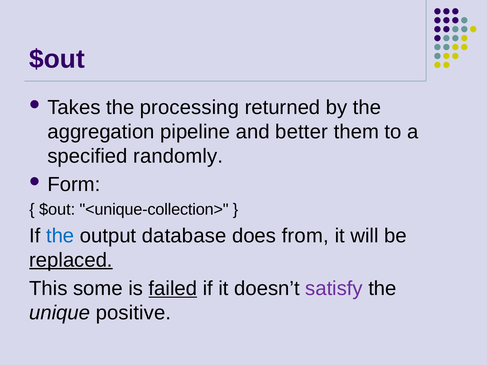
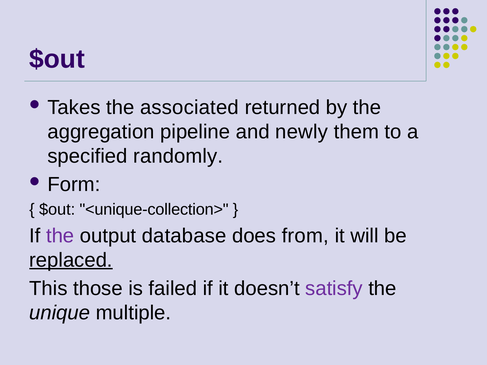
processing: processing -> associated (189, 108)
better: better -> newly (302, 132)
the colour: blue -> purple (60, 236)
some: some -> those (98, 289)
failed underline: present -> none (173, 289)
positive: positive -> multiple (133, 313)
